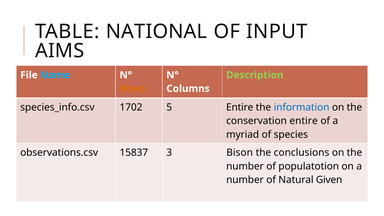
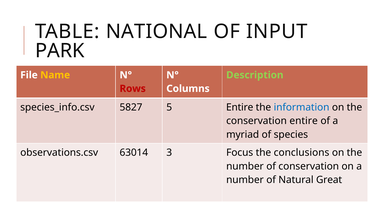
AIMS: AIMS -> PARK (60, 51)
Name colour: light blue -> yellow (55, 75)
Rows colour: orange -> red (133, 89)
1702: 1702 -> 5827 (131, 107)
15837: 15837 -> 63014 (134, 153)
Bison: Bison -> Focus (240, 153)
of populatotion: populatotion -> conservation (309, 166)
Given: Given -> Great (329, 180)
